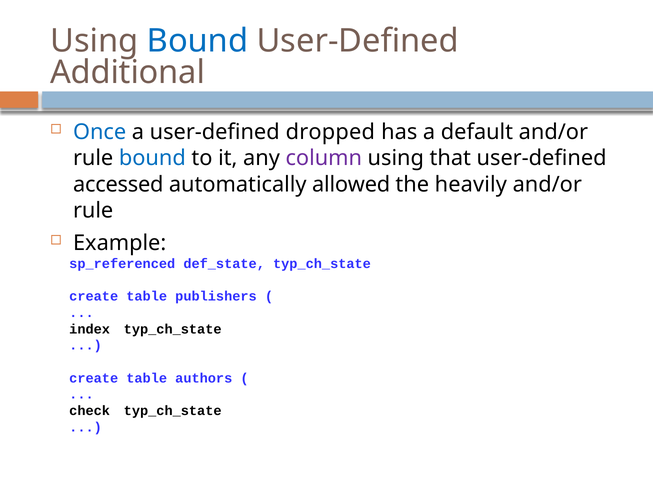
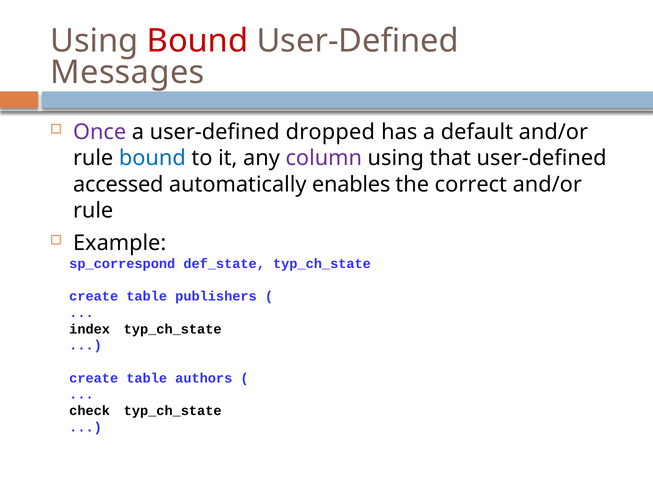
Bound colour: blue -> red (197, 41)
Additional: Additional -> Messages (127, 72)
Once colour: blue -> purple (100, 132)
allowed: allowed -> enables (351, 184)
heavily: heavily -> correct (471, 184)
sp_referenced: sp_referenced -> sp_correspond (122, 264)
